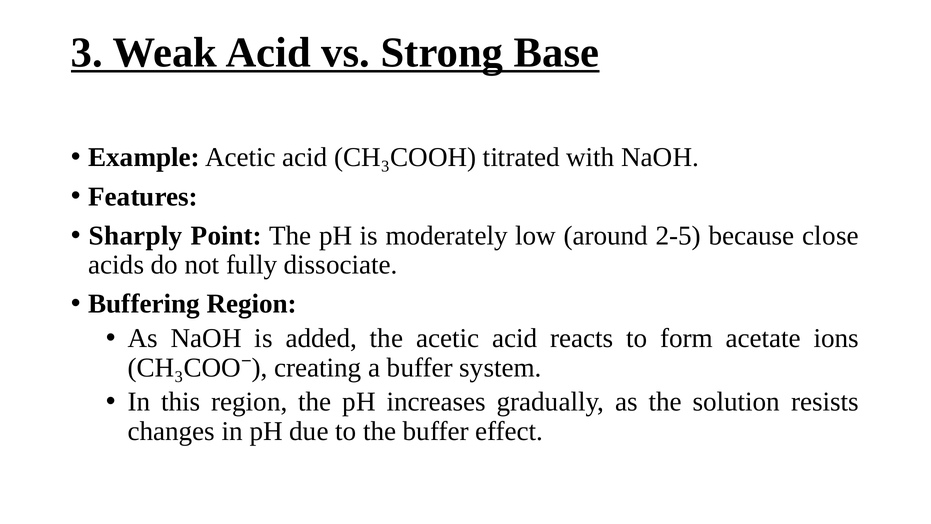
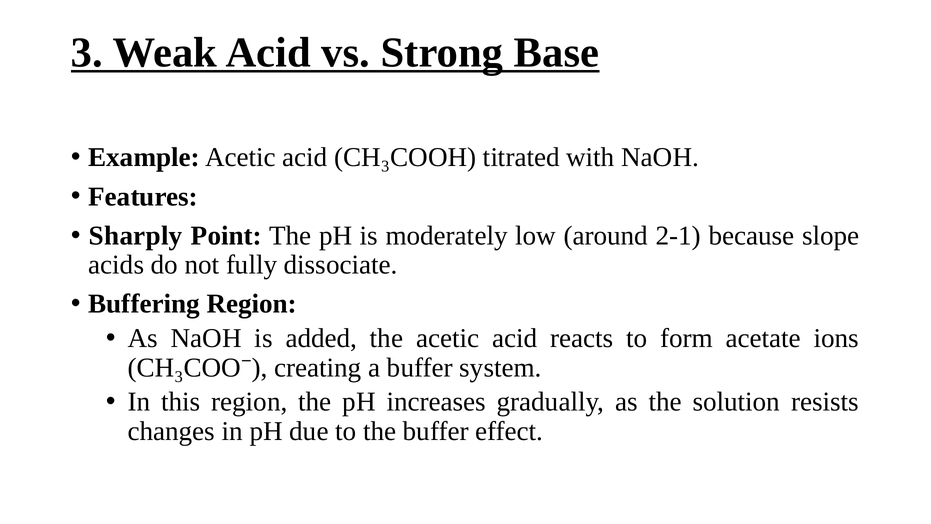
2-5: 2-5 -> 2-1 (678, 235)
close: close -> slope (831, 235)
